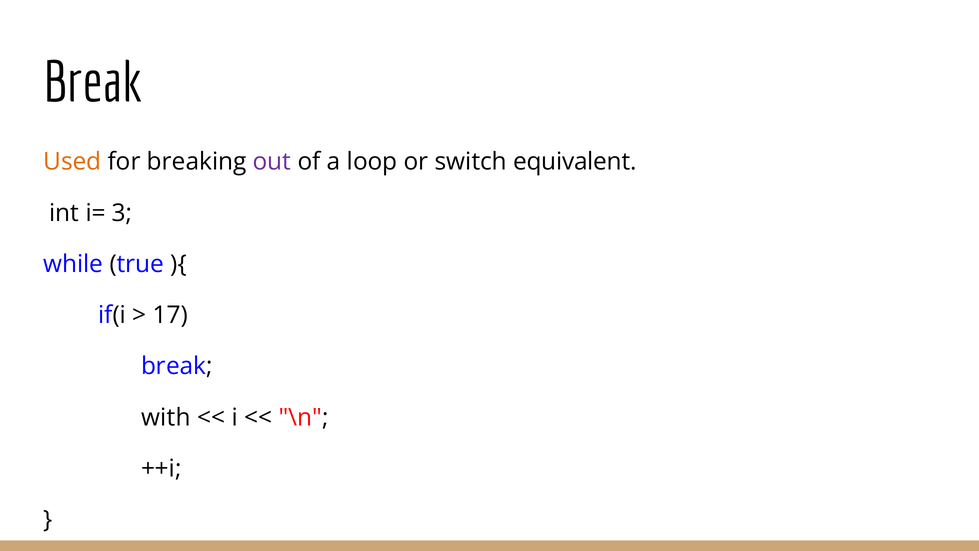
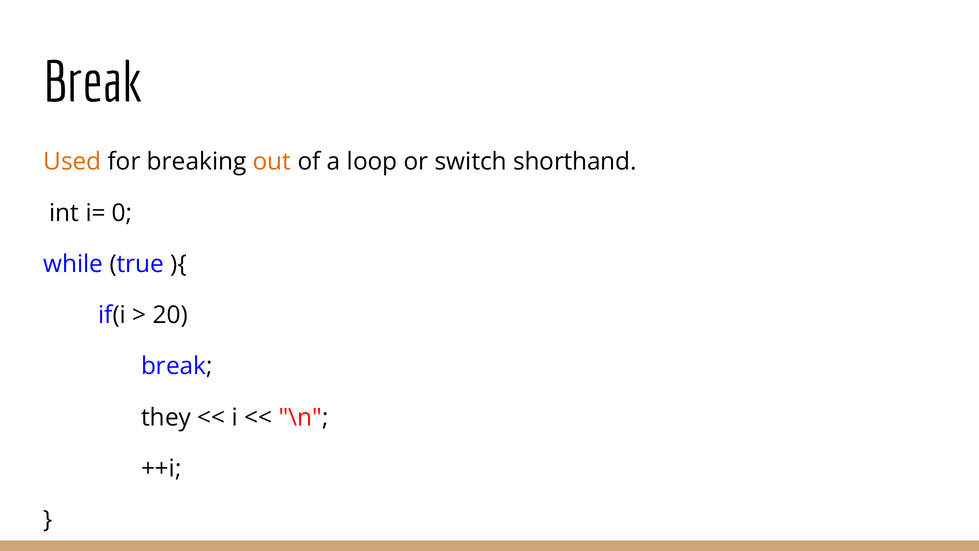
out colour: purple -> orange (272, 162)
equivalent: equivalent -> shorthand (575, 162)
3: 3 -> 0 (122, 213)
17: 17 -> 20 (170, 315)
with: with -> they (166, 417)
